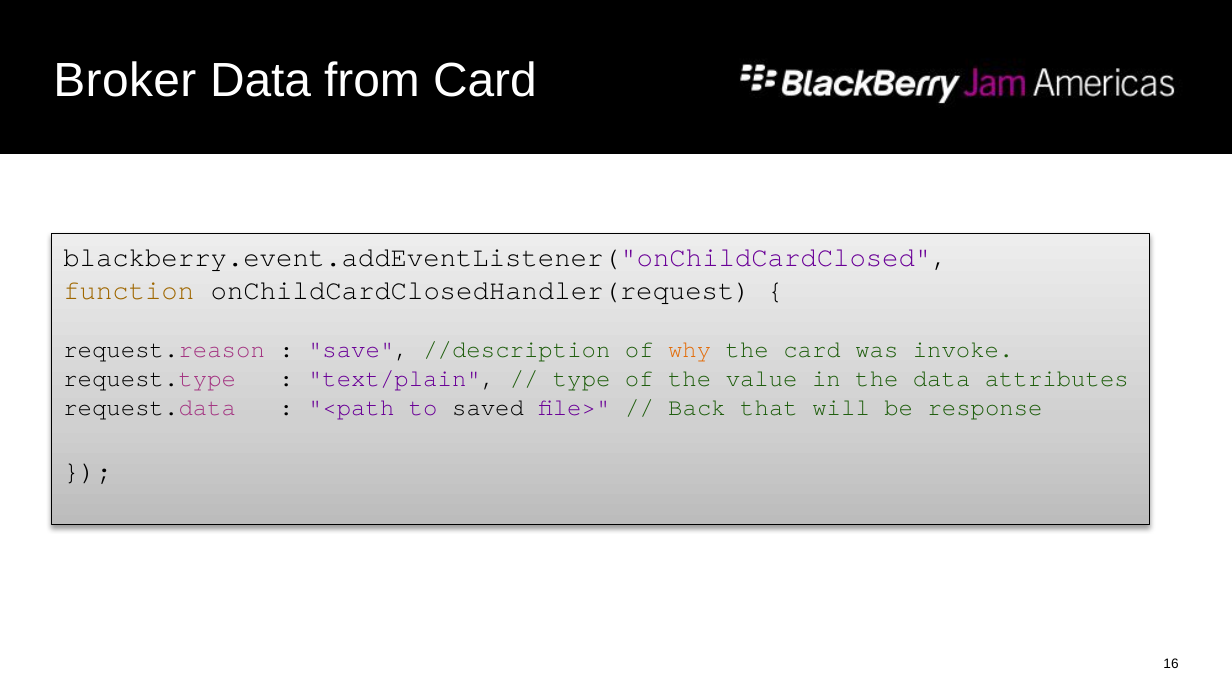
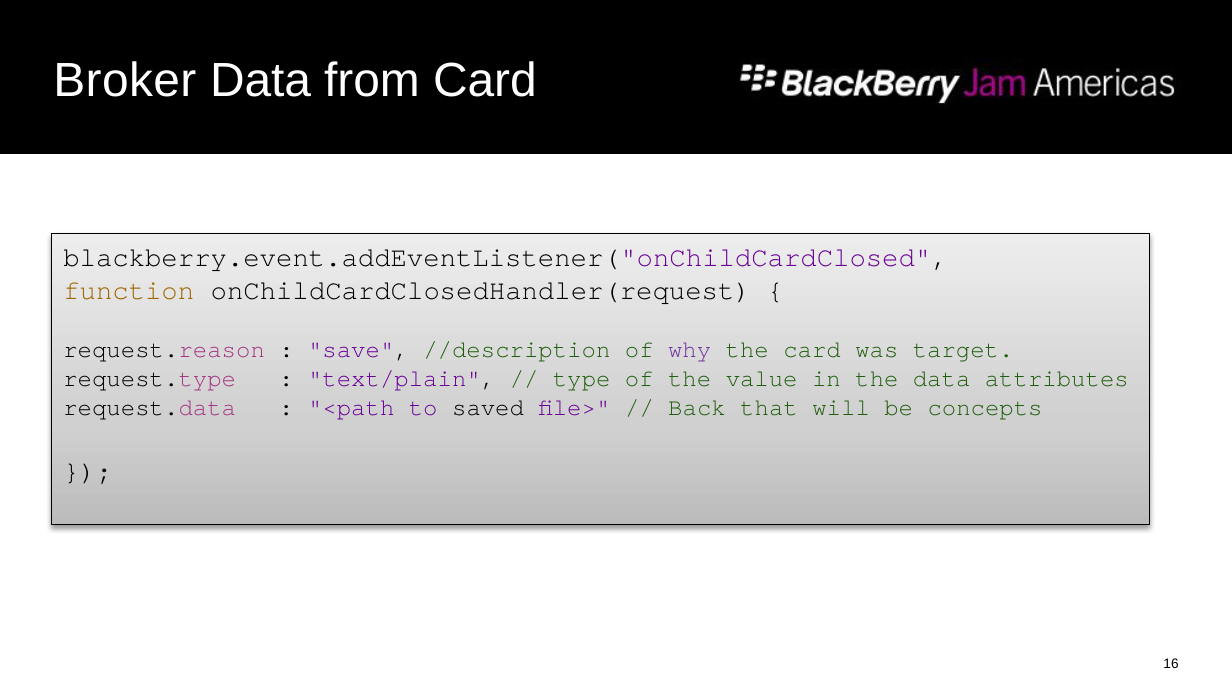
why colour: orange -> purple (690, 350)
invoke: invoke -> target (963, 350)
response: response -> concepts (985, 408)
